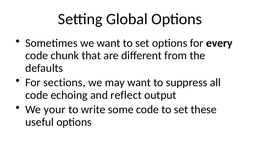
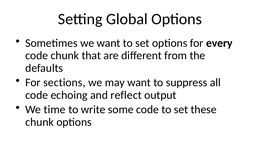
your: your -> time (55, 110)
useful: useful -> chunk (40, 122)
